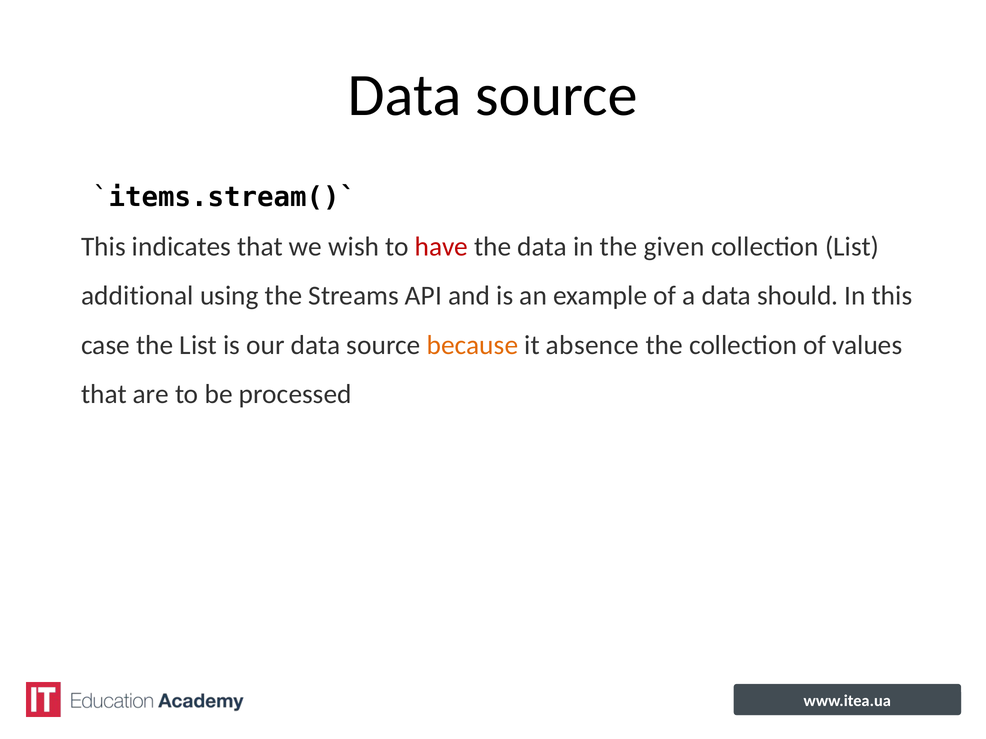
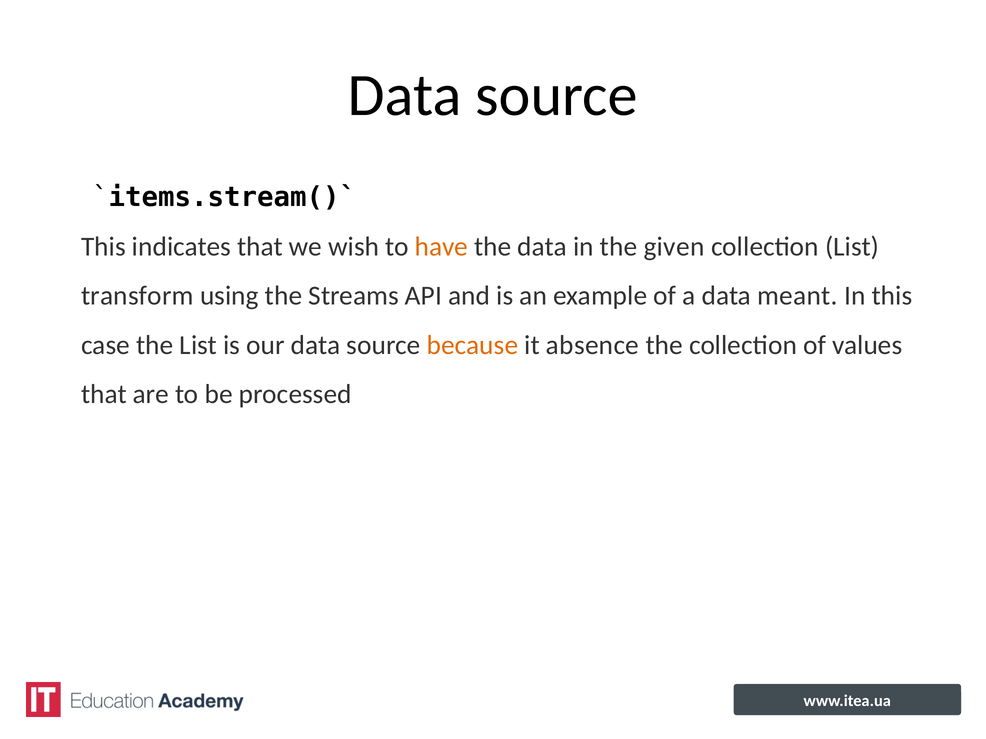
have colour: red -> orange (441, 247)
additional: additional -> transform (137, 296)
should: should -> meant (798, 296)
